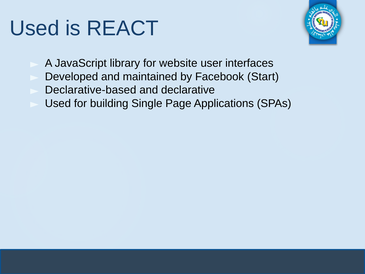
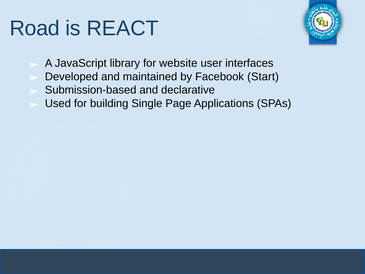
Used: Used -> Road (35, 28)
Declarative-based: Declarative-based -> Submission-based (91, 90)
